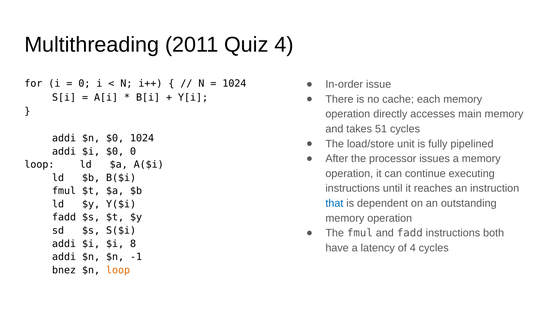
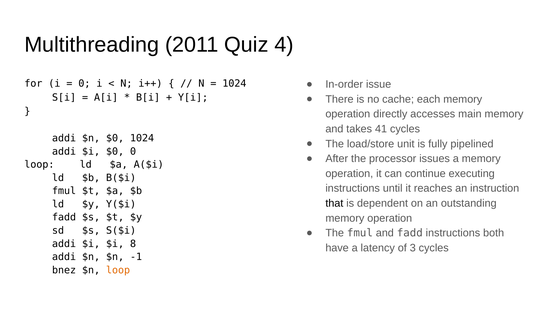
51: 51 -> 41 (381, 129)
that colour: blue -> black (334, 203)
of 4: 4 -> 3 (413, 248)
